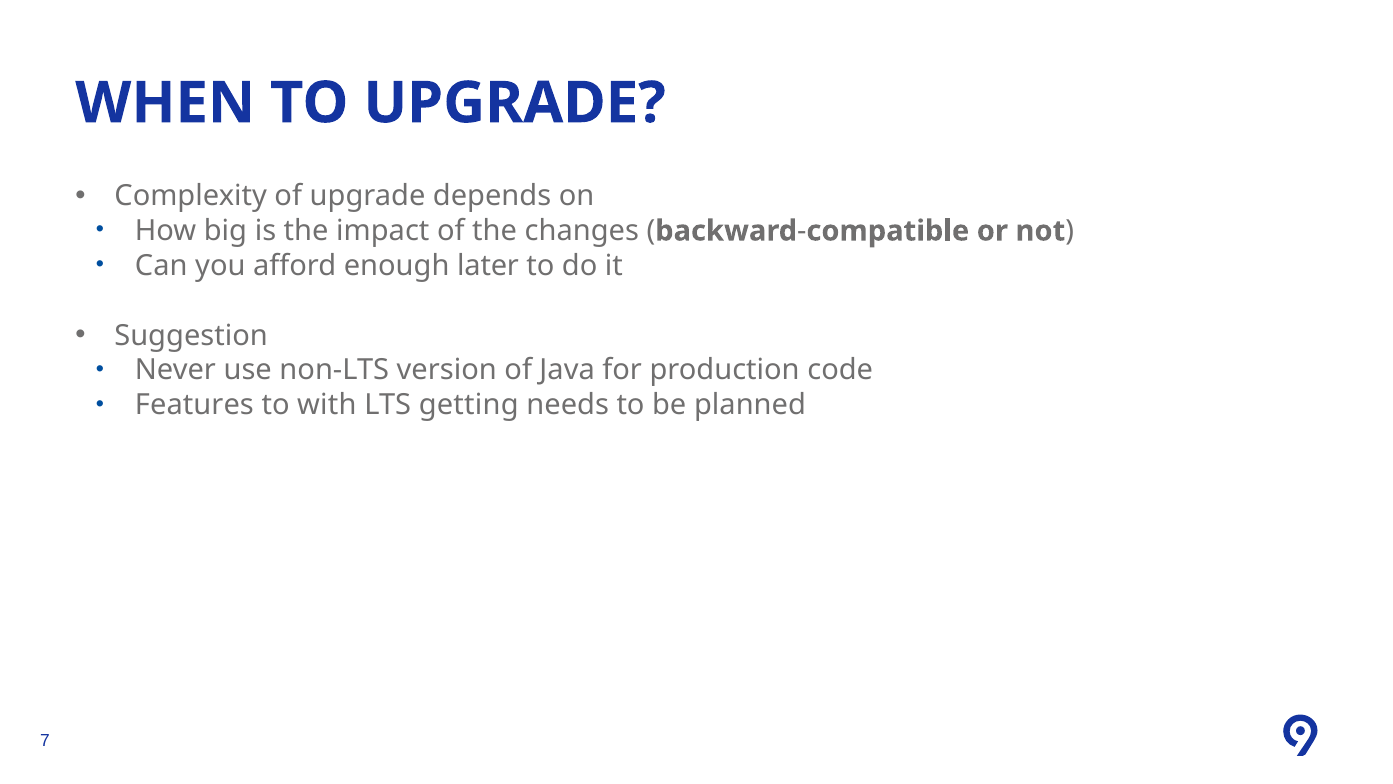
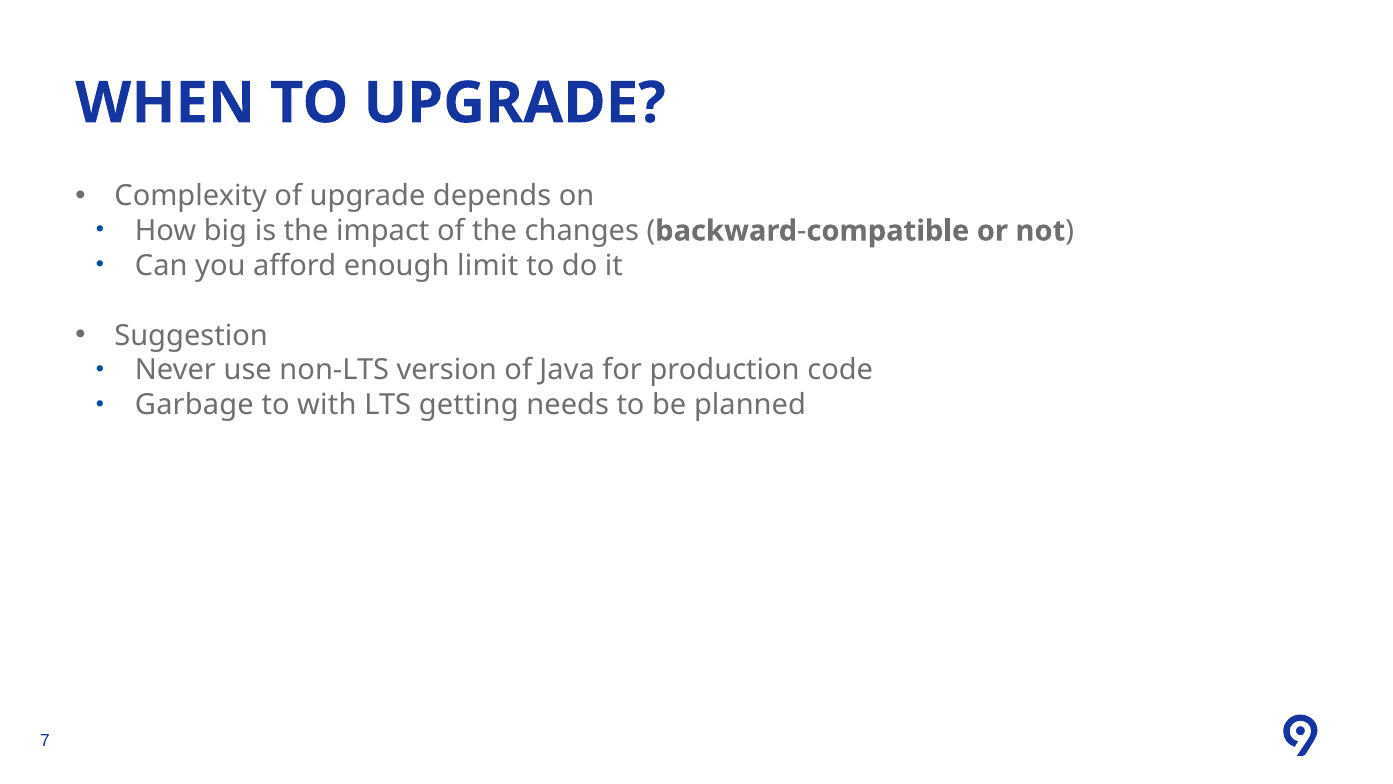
later: later -> limit (488, 266)
Features: Features -> Garbage (194, 405)
